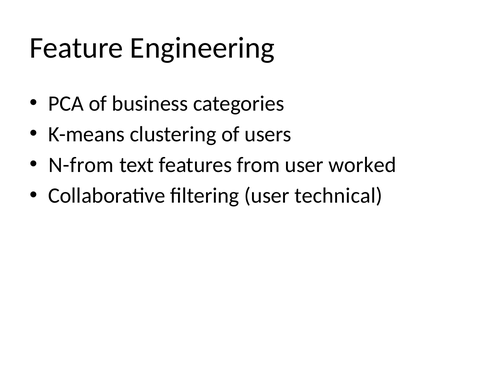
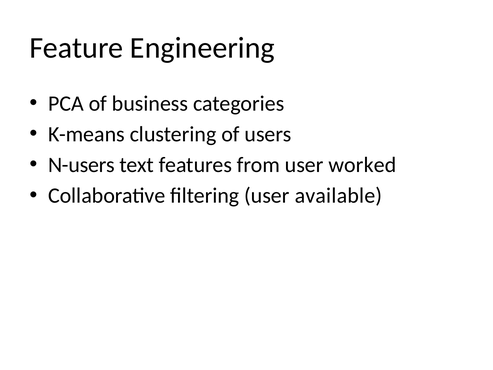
N-from: N-from -> N-users (81, 165)
technical: technical -> available (338, 195)
